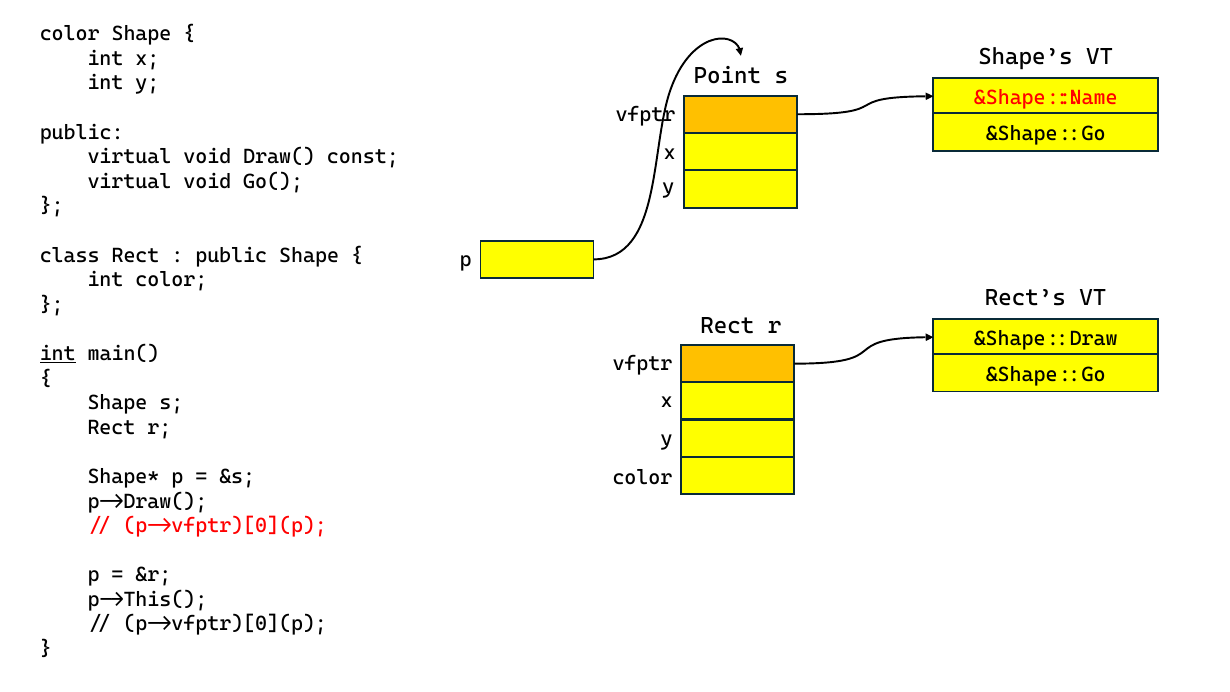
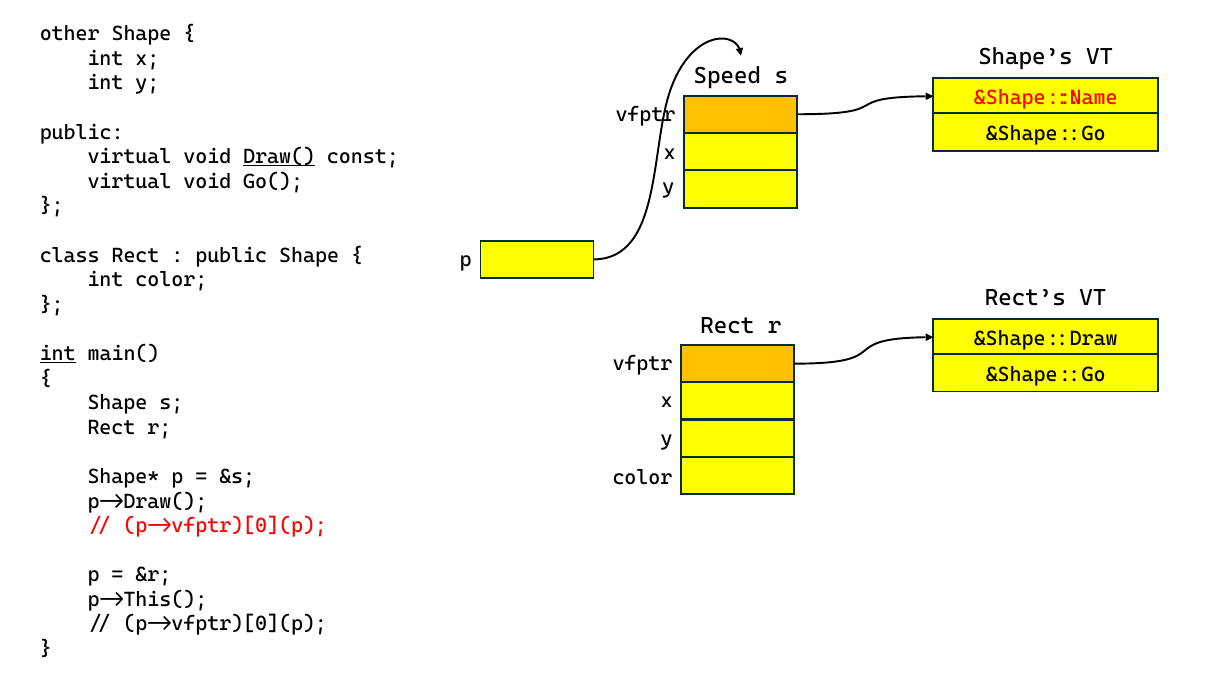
color: color -> other (70, 34)
Point: Point -> Speed (727, 76)
Draw( underline: none -> present (279, 157)
